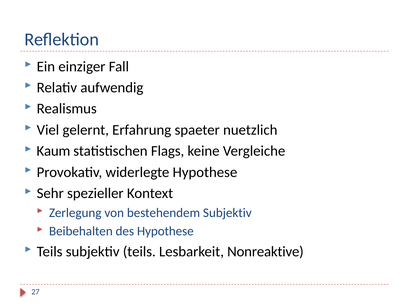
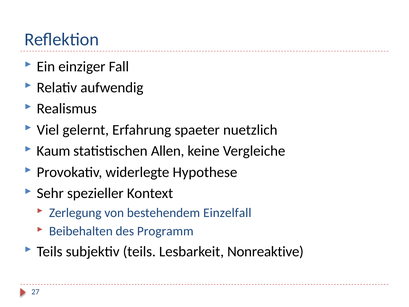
Flags: Flags -> Allen (168, 151)
bestehendem Subjektiv: Subjektiv -> Einzelfall (227, 213)
des Hypothese: Hypothese -> Programm (165, 231)
